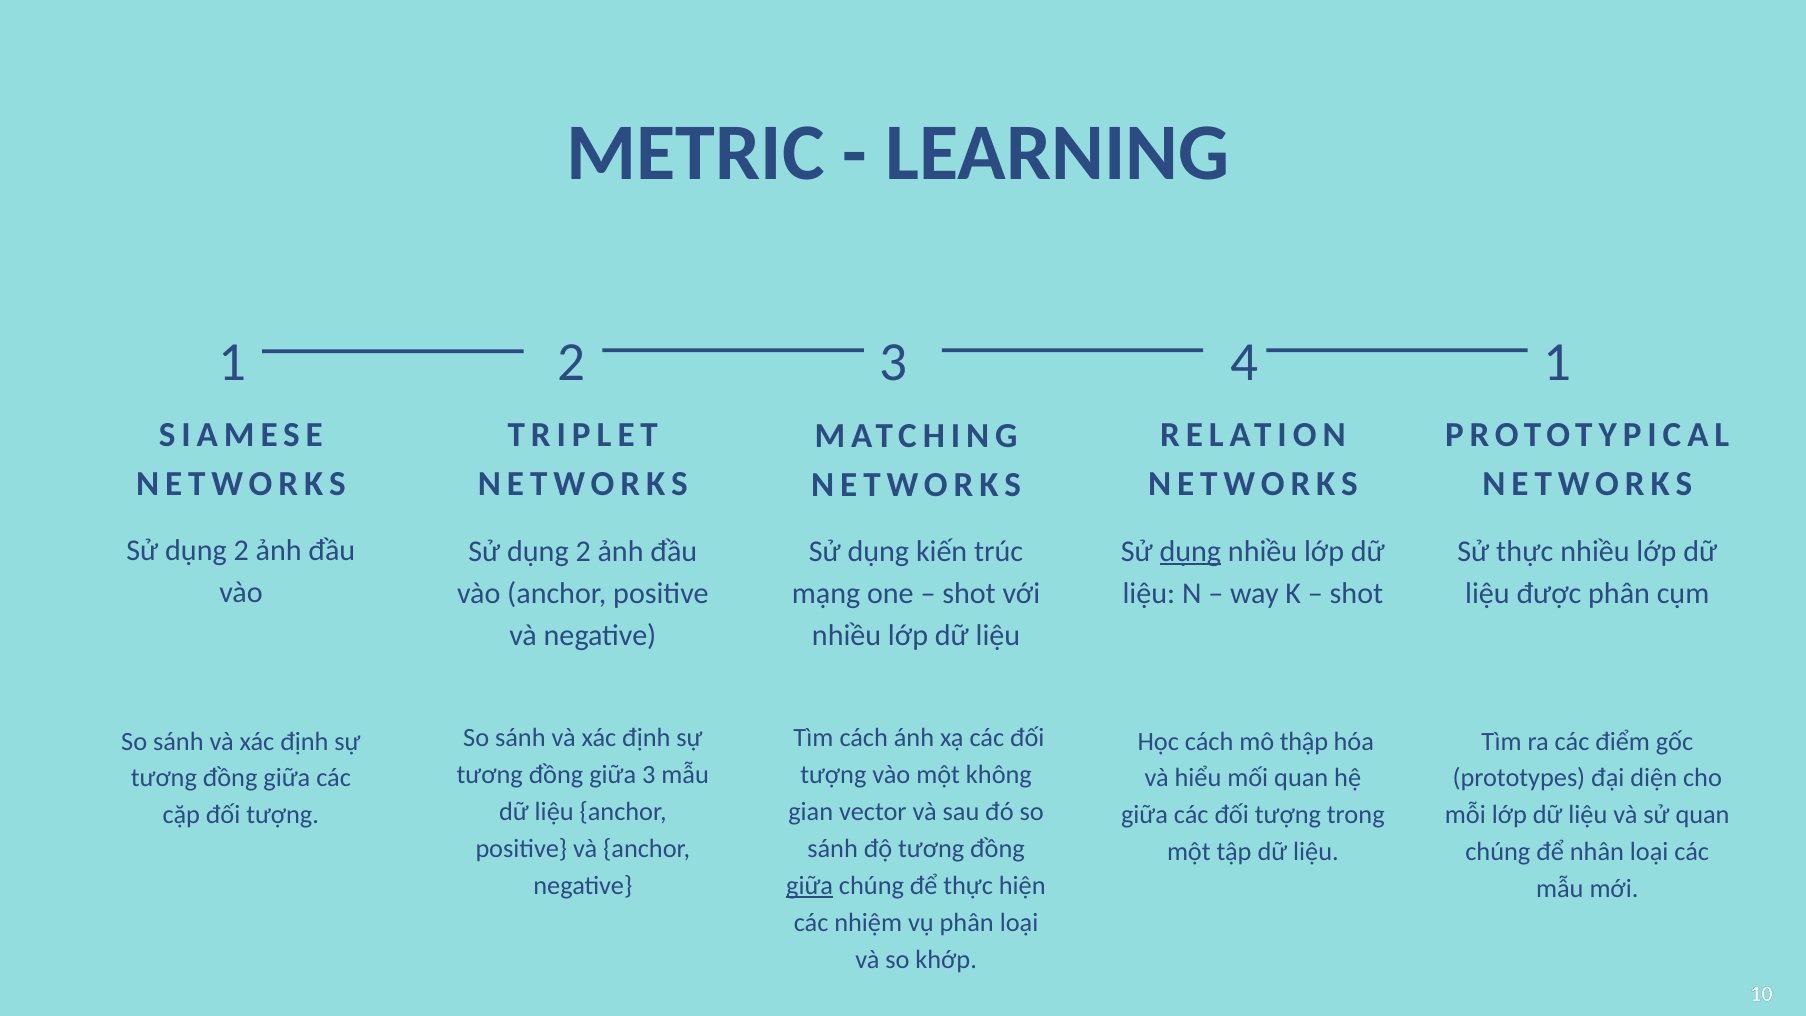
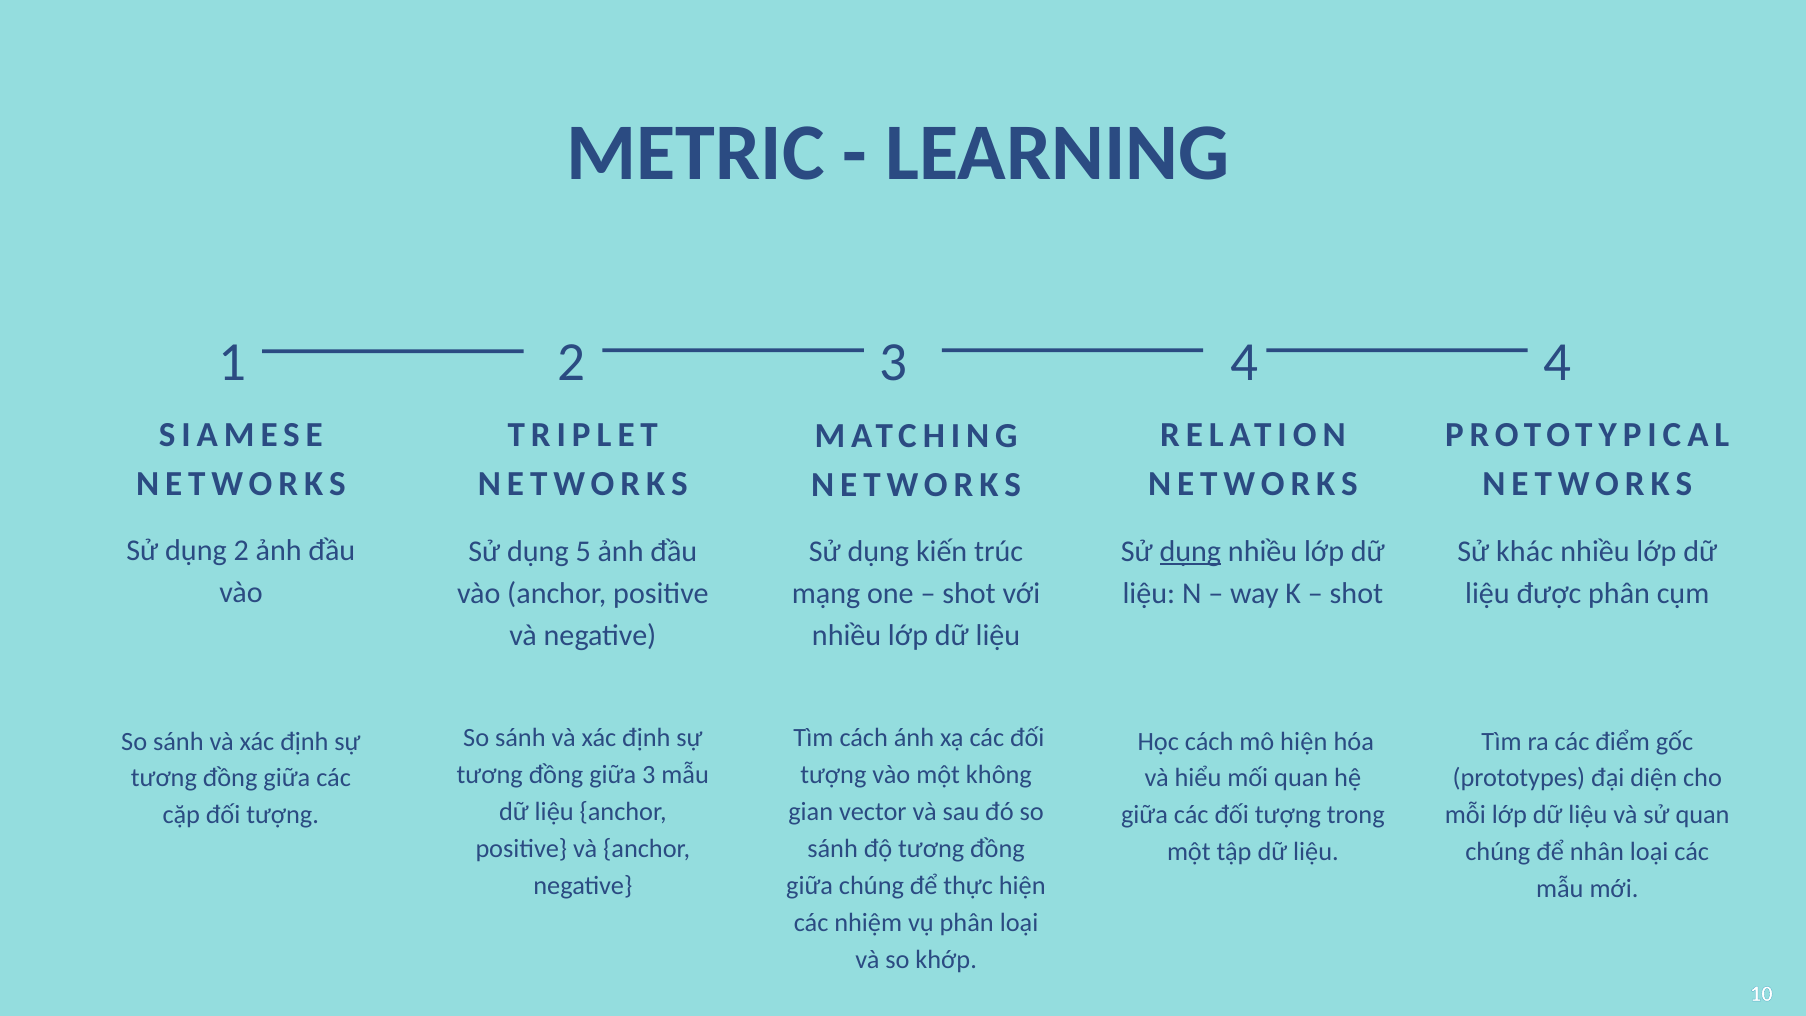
4 1: 1 -> 4 (1557, 362)
2: 2 -> 5 (583, 551)
Sử thực: thực -> khác (1525, 551)
mô thập: thập -> hiện (1304, 741)
giữa underline: present -> none (810, 886)
